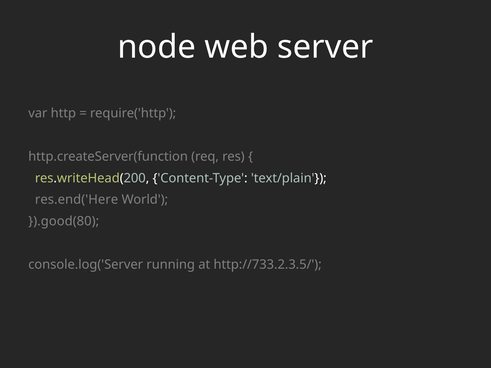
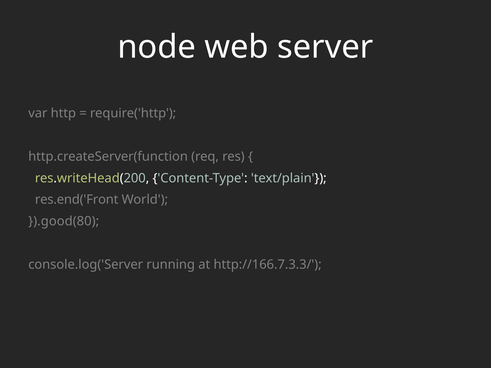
res.end('Here: res.end('Here -> res.end('Front (77, 200)
http://733.2.3.5/: http://733.2.3.5/ -> http://166.7.3.3/ (268, 265)
